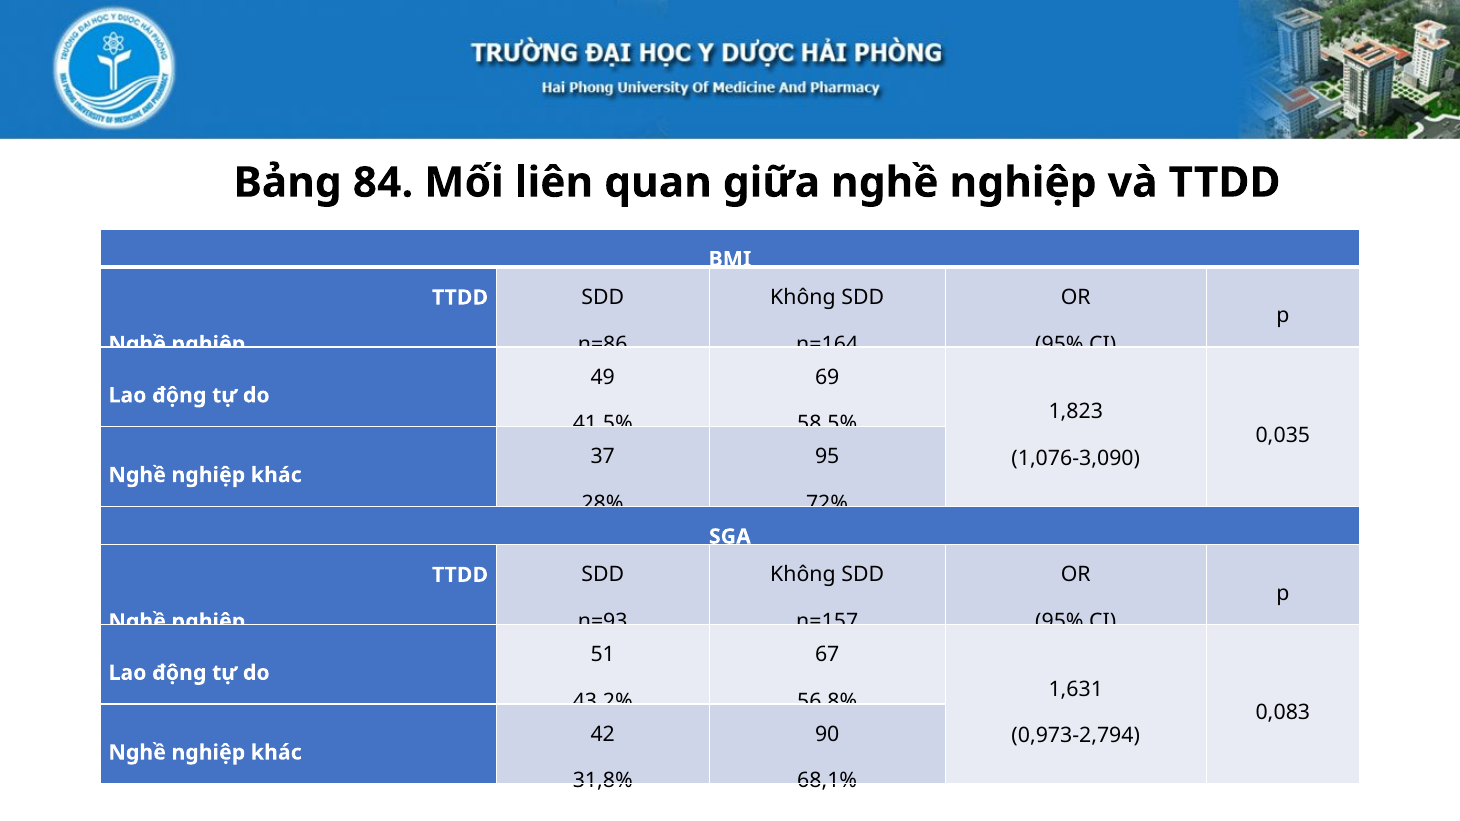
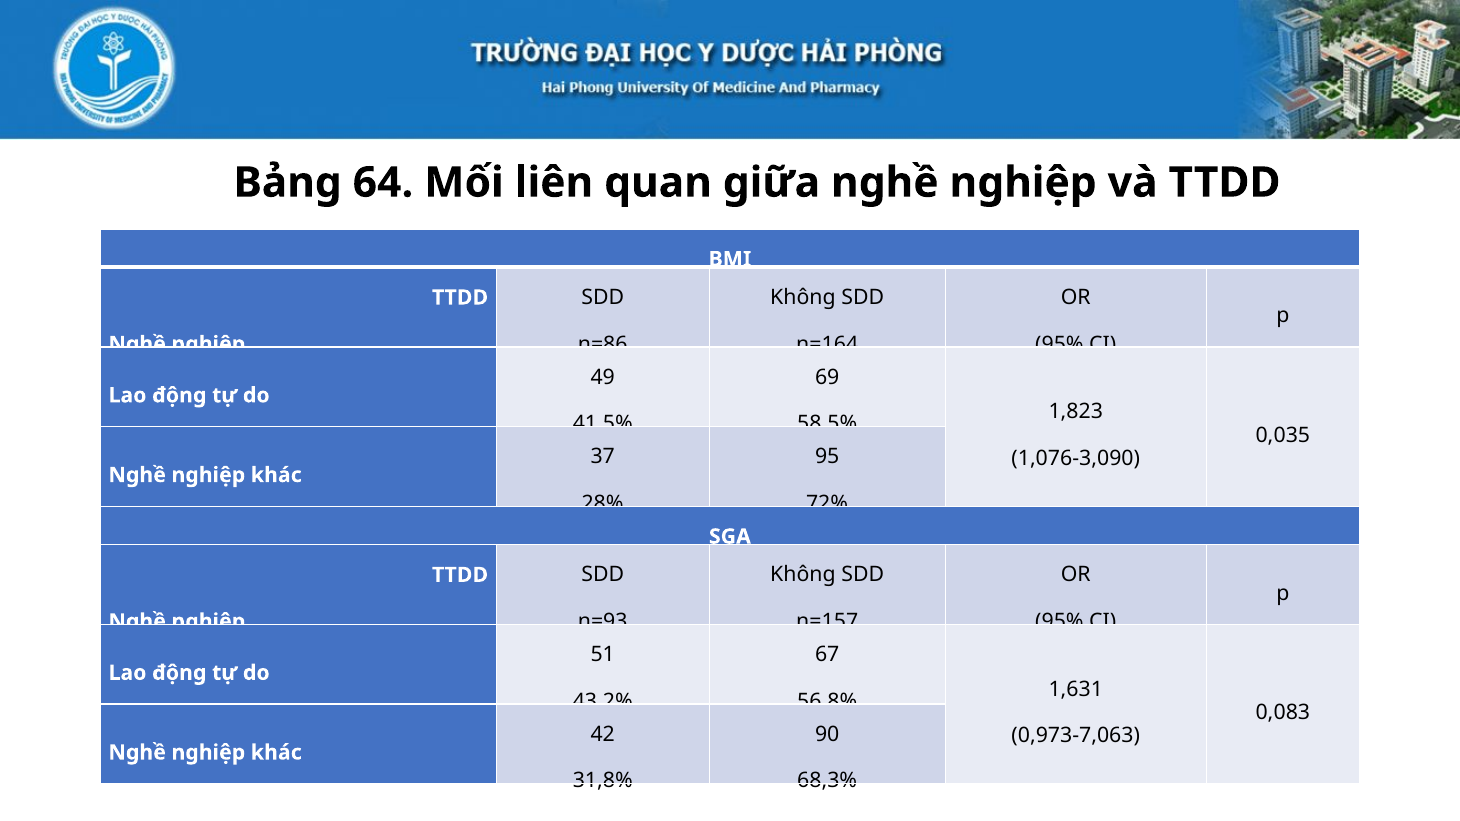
84: 84 -> 64 (383, 183)
0,973-2,794: 0,973-2,794 -> 0,973-7,063 (1076, 736)
68,1%: 68,1% -> 68,3% (827, 781)
